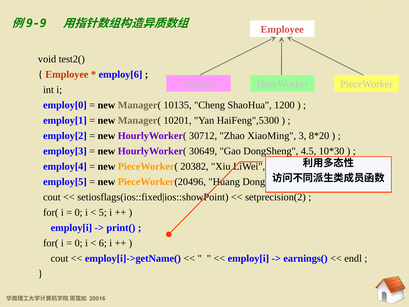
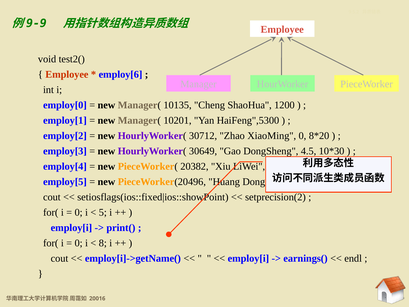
XiaoMing 3: 3 -> 0 (302, 136)
6: 6 -> 8 (103, 243)
